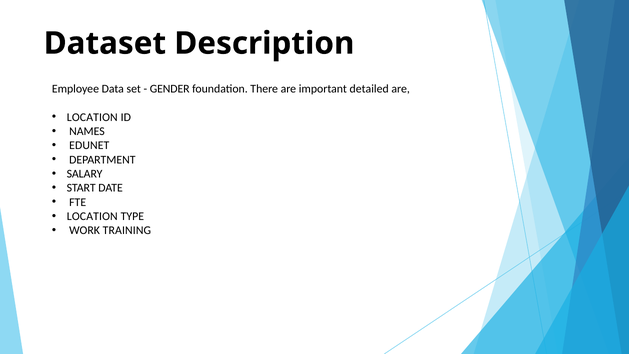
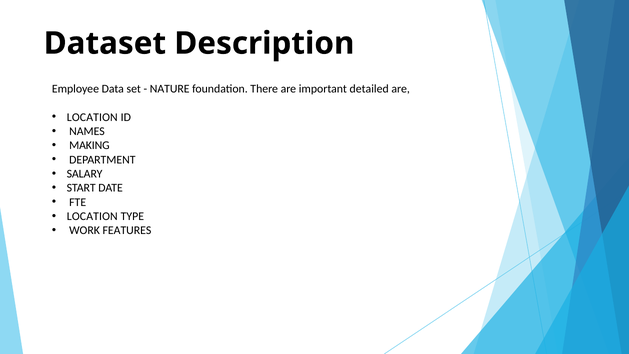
GENDER: GENDER -> NATURE (170, 89)
EDUNET: EDUNET -> MAKING (89, 145)
TRAINING: TRAINING -> FEATURES (127, 230)
